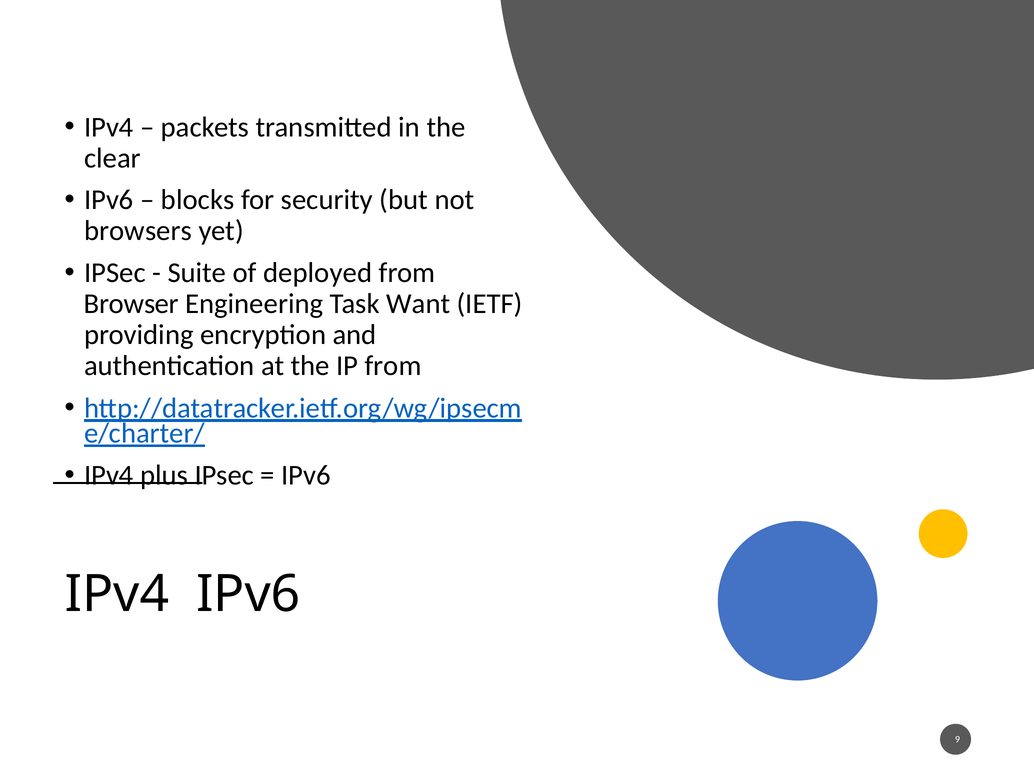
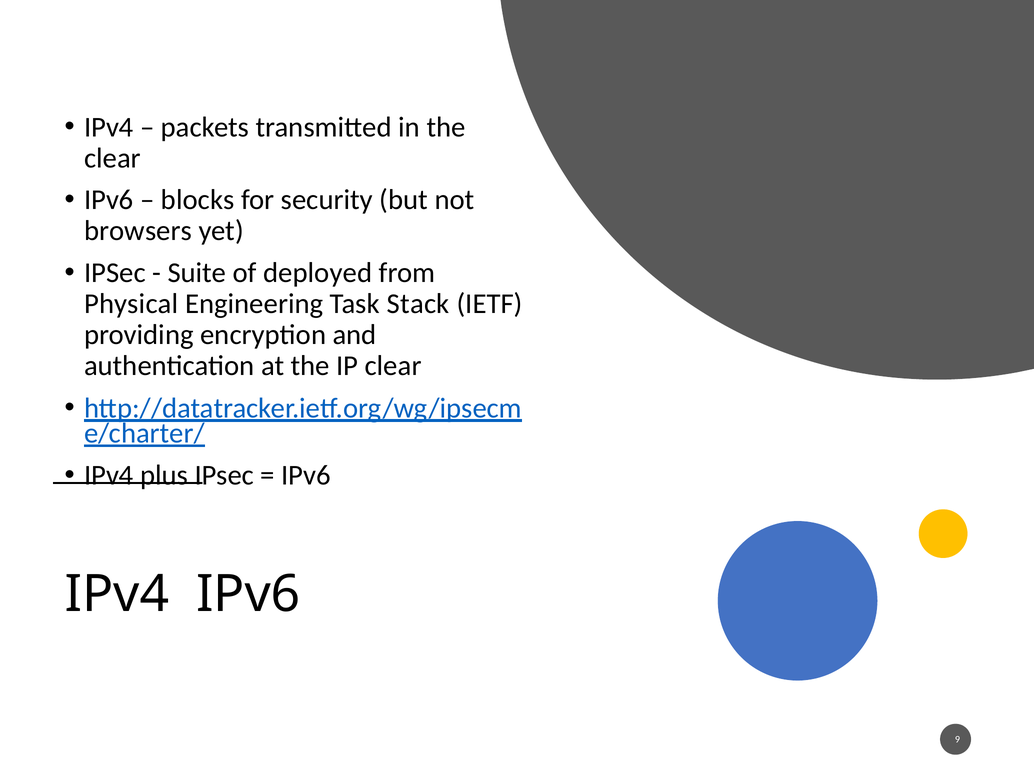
Browser: Browser -> Physical (131, 304)
Want: Want -> Stack (418, 304)
IP from: from -> clear (393, 366)
